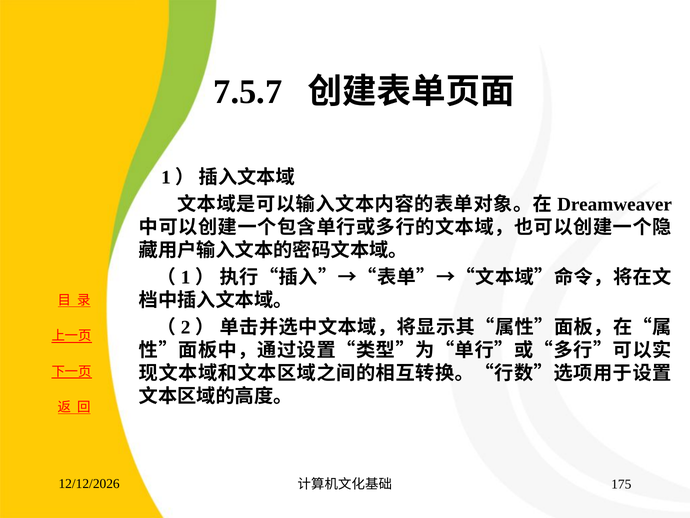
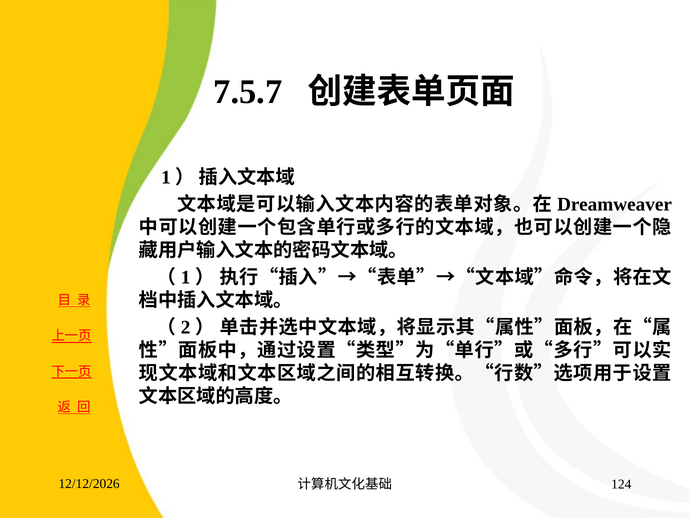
175: 175 -> 124 (621, 484)
